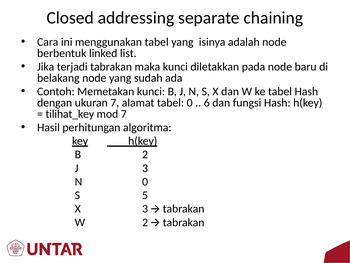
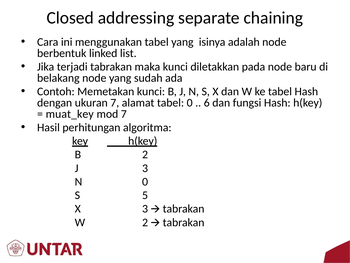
tilihat_key: tilihat_key -> muat_key (70, 114)
